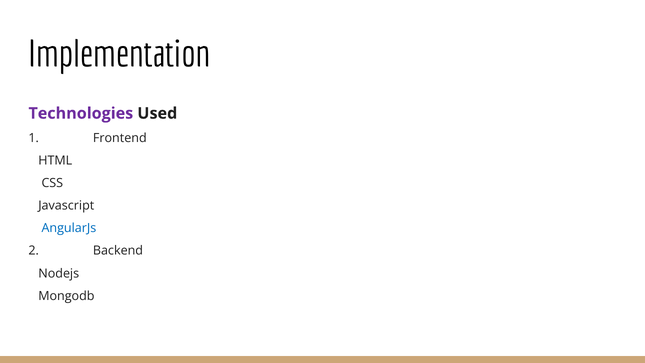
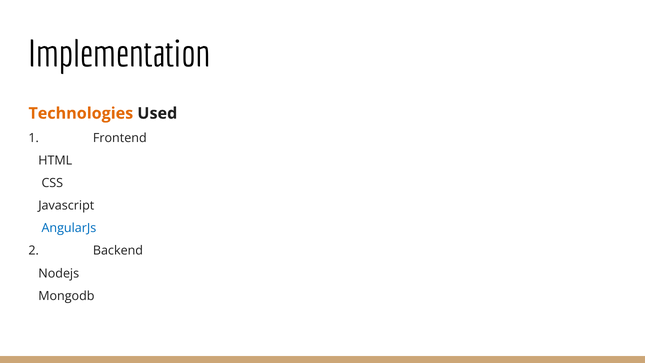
Technologies colour: purple -> orange (81, 113)
